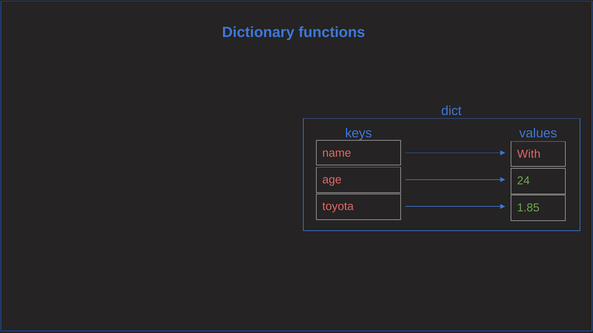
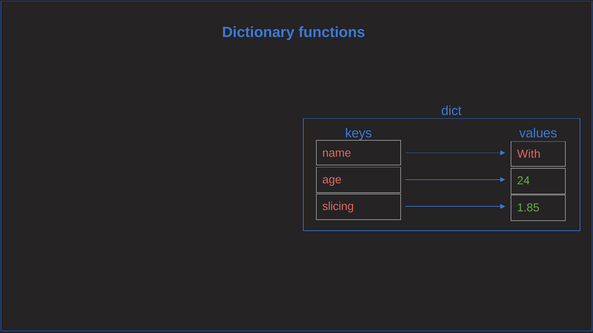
toyota: toyota -> slicing (338, 207)
